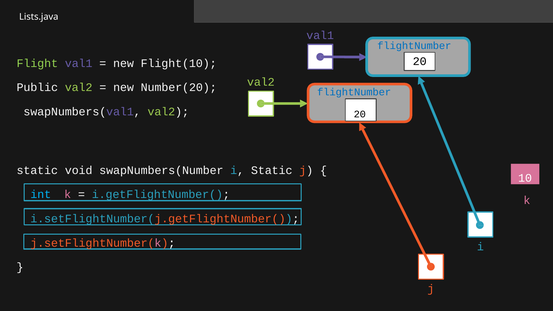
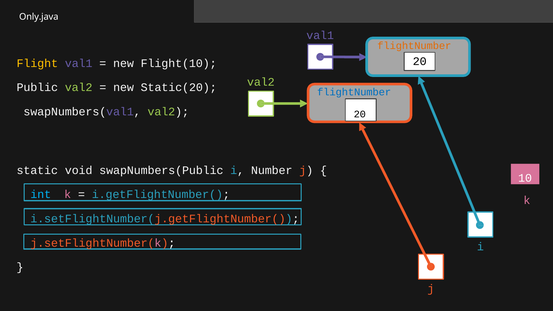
Lists.java: Lists.java -> Only.java (39, 17)
flightNumber colour: blue -> orange (414, 46)
Flight colour: light green -> yellow (37, 63)
Number(20: Number(20 -> Static(20 (179, 87)
swapNumbers(Number: swapNumbers(Number -> swapNumbers(Public (161, 170)
i Static: Static -> Number (272, 170)
